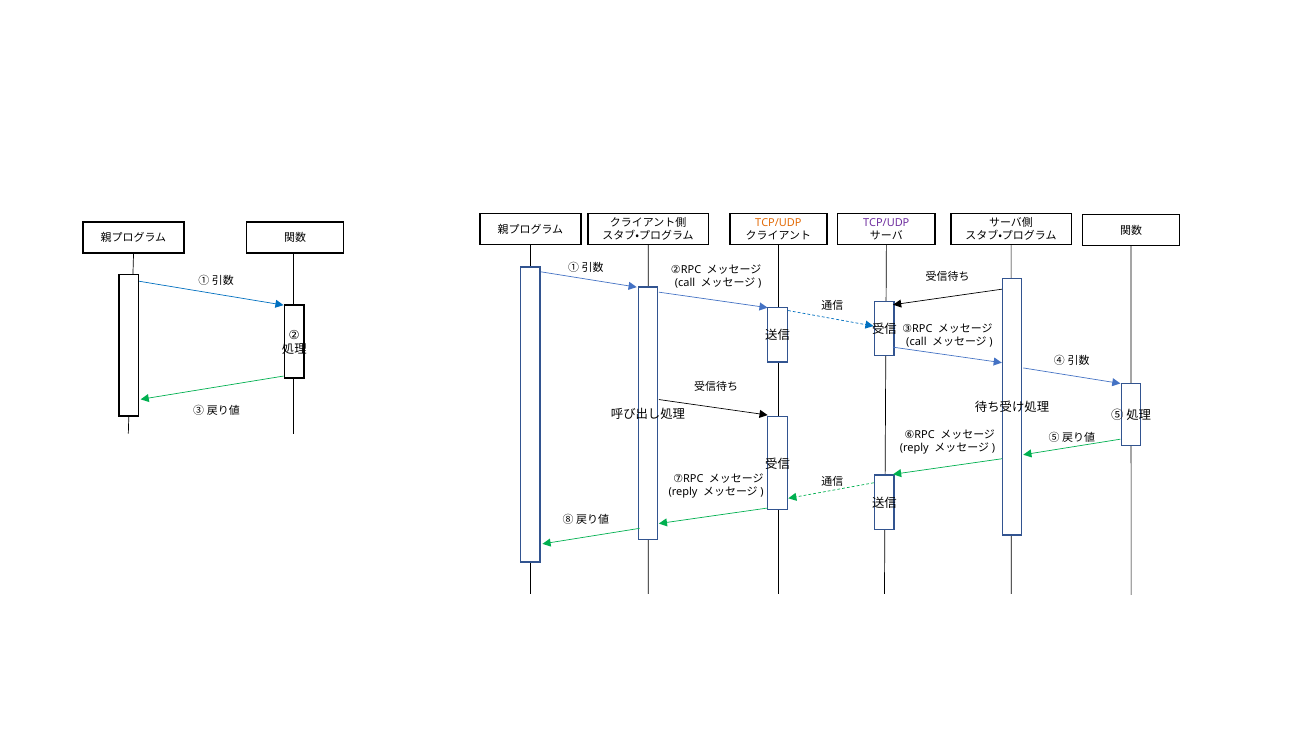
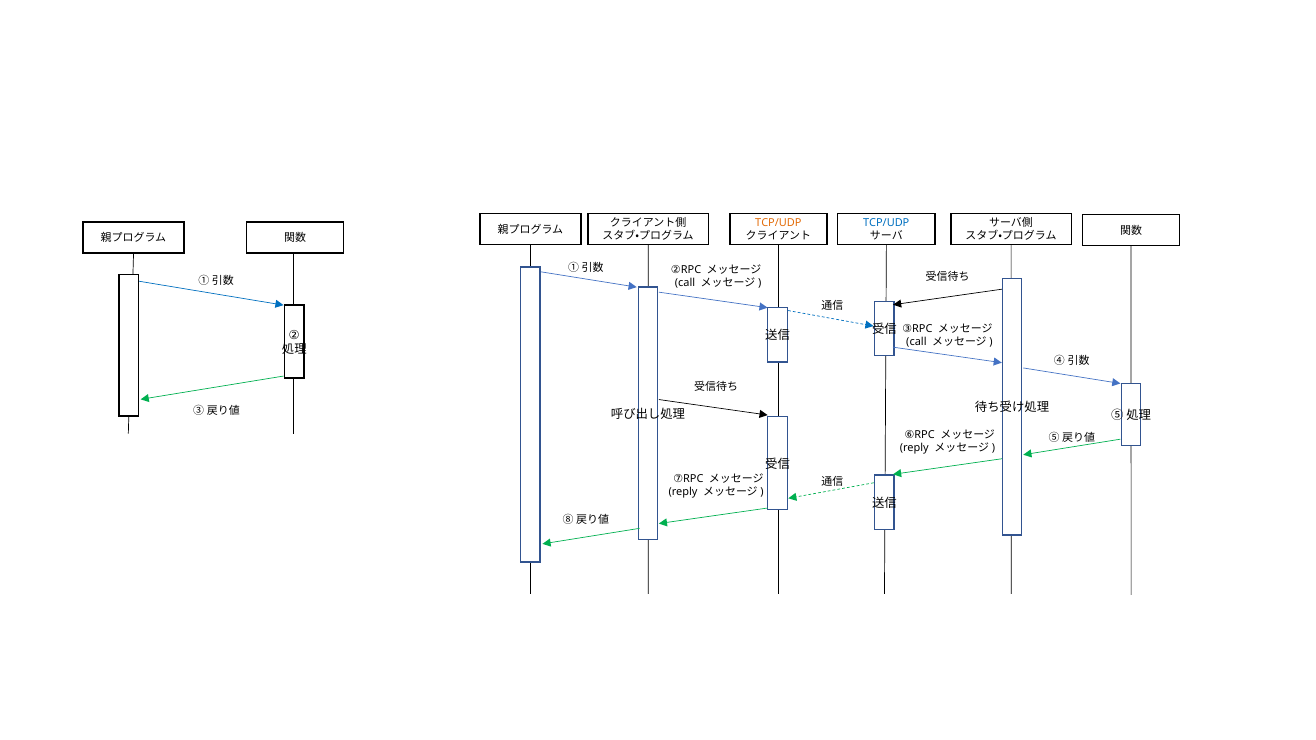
TCP/UDP colour: purple -> blue (886, 223)
